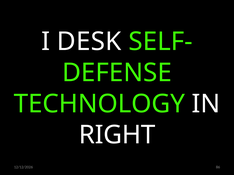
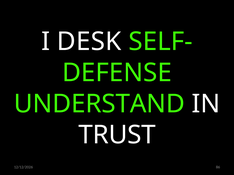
TECHNOLOGY: TECHNOLOGY -> UNDERSTAND (99, 104)
RIGHT: RIGHT -> TRUST (117, 135)
